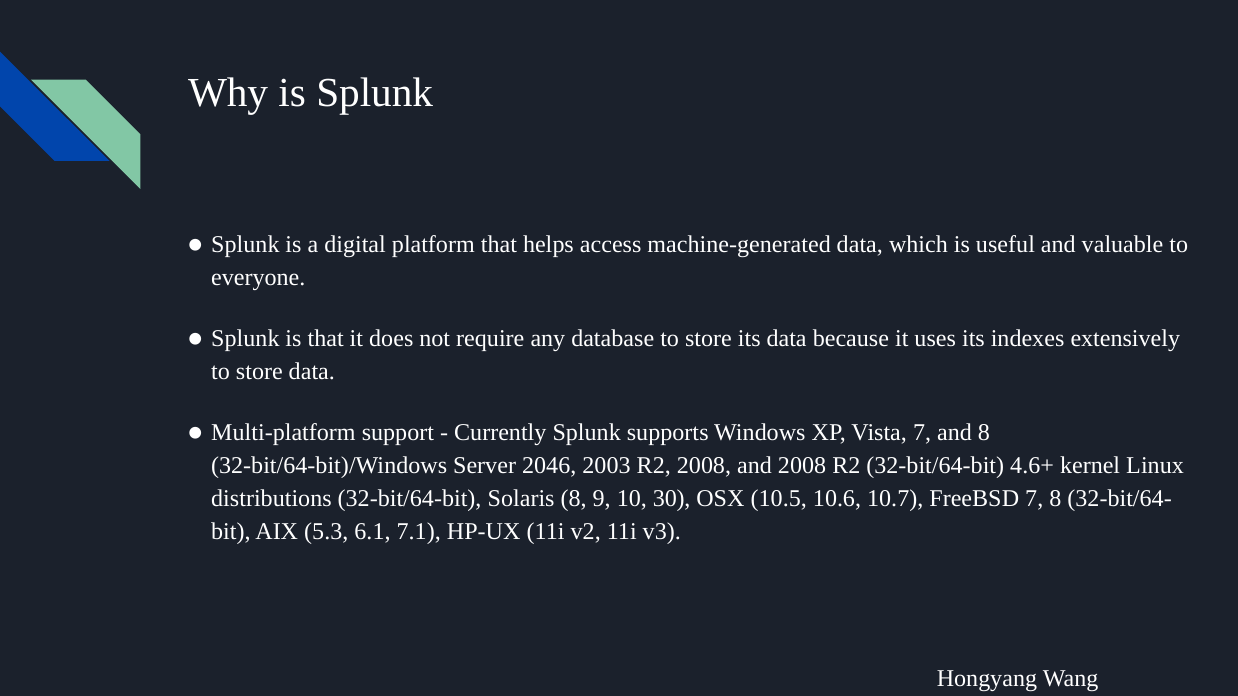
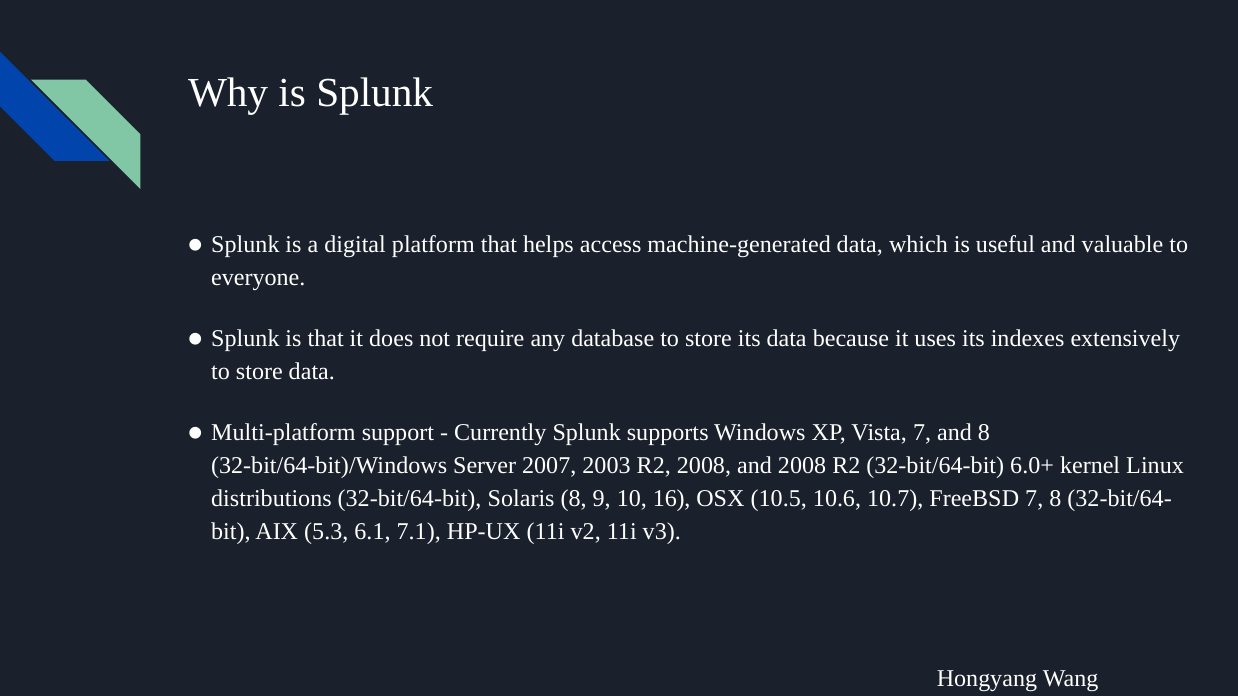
2046: 2046 -> 2007 (549, 466)
4.6+: 4.6+ -> 6.0+ (1032, 466)
30: 30 -> 16 (672, 499)
